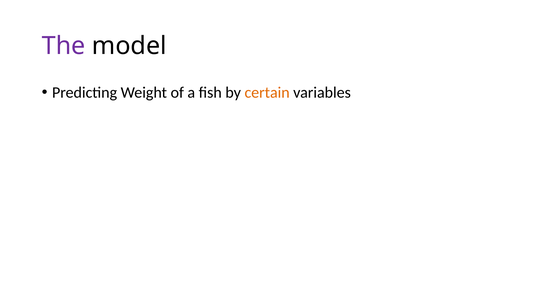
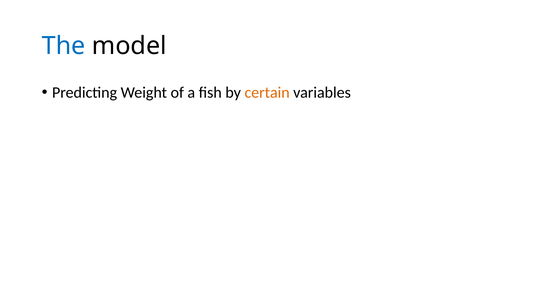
The colour: purple -> blue (64, 46)
